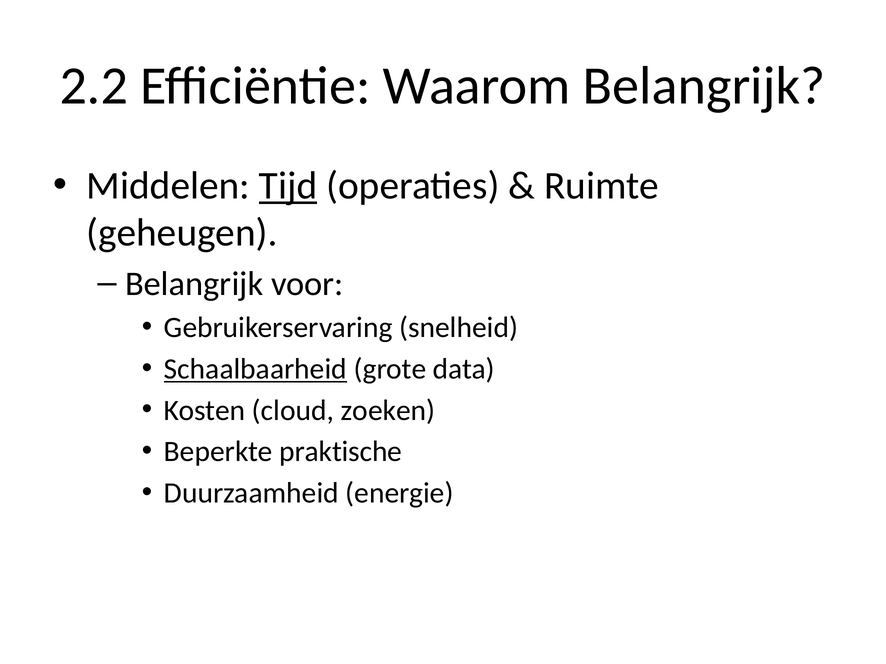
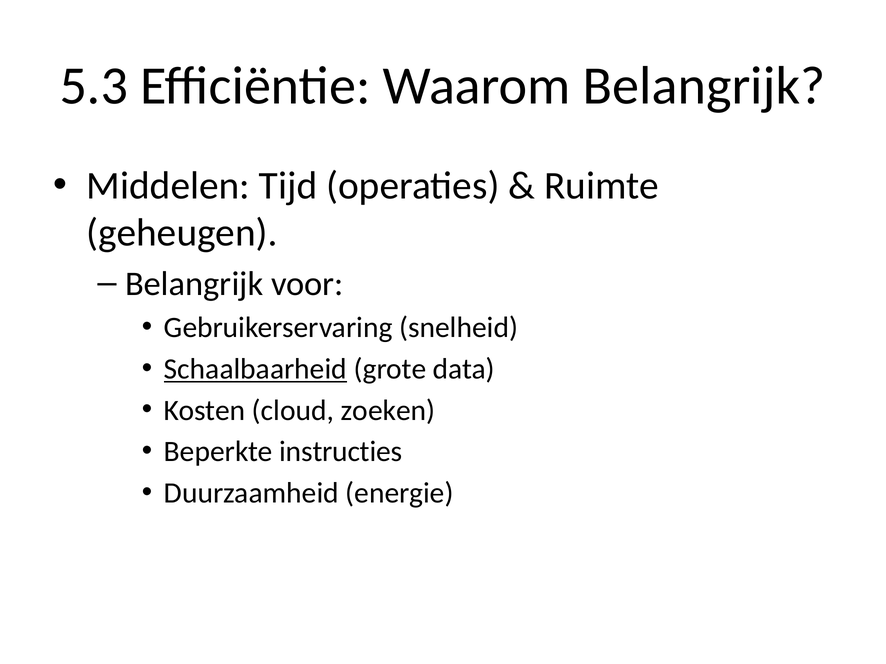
2.2: 2.2 -> 5.3 (94, 86)
Tijd underline: present -> none (288, 186)
praktische: praktische -> instructies (341, 452)
